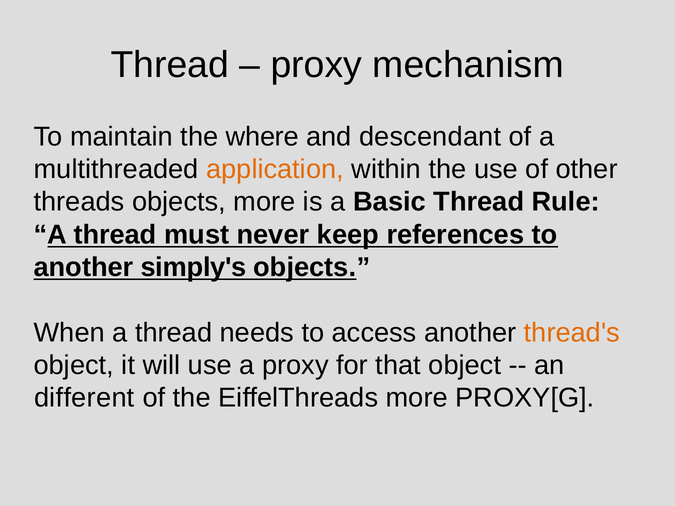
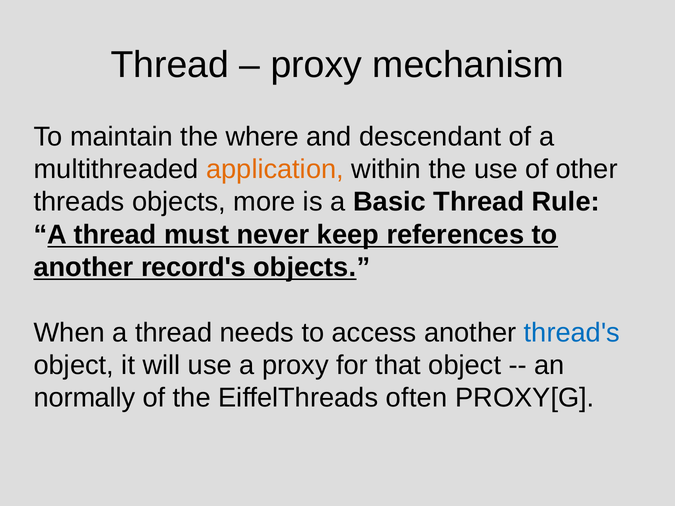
simply's: simply's -> record's (193, 267)
thread's colour: orange -> blue (572, 333)
different: different -> normally (85, 398)
EiffelThreads more: more -> often (417, 398)
